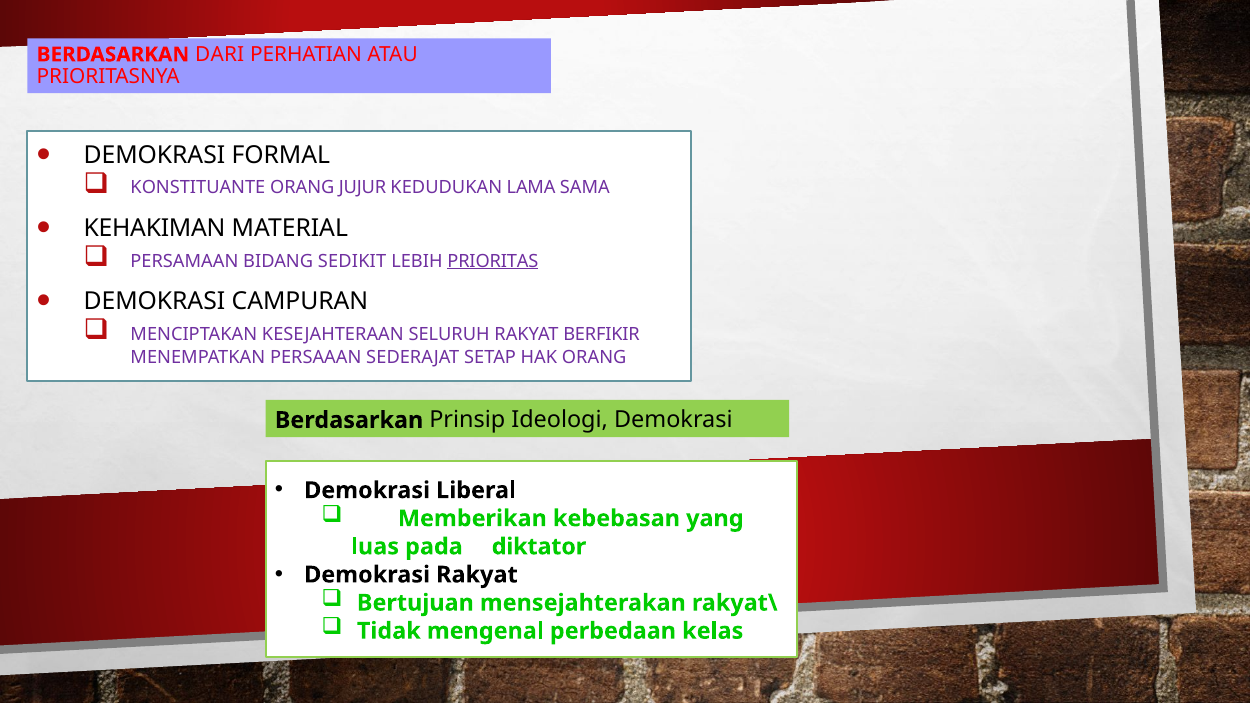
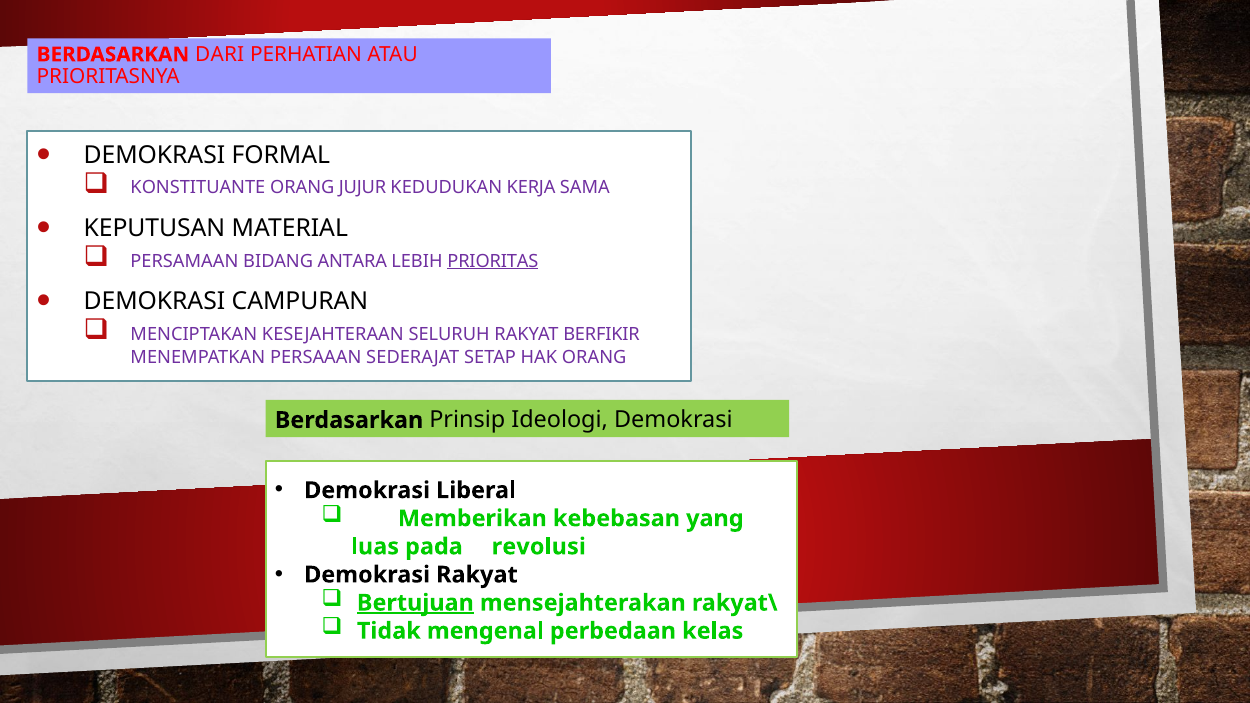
LAMA: LAMA -> KERJA (531, 188)
KEHAKIMAN: KEHAKIMAN -> KEPUTUSAN (154, 228)
SEDIKIT: SEDIKIT -> ANTARA (352, 261)
diktator: diktator -> revolusi (539, 547)
Bertujuan underline: none -> present (415, 603)
